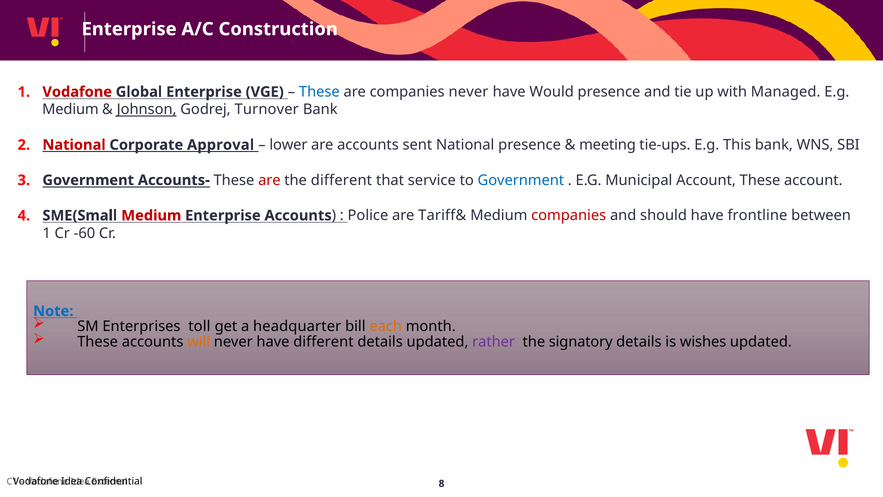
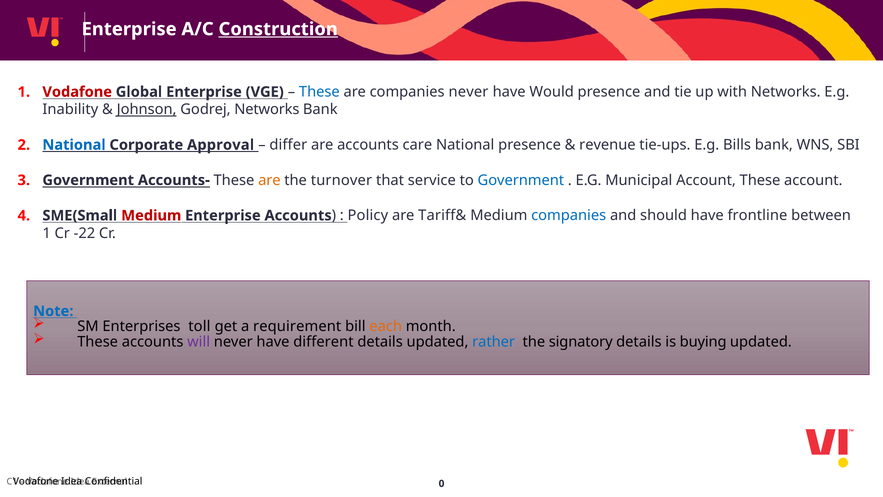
Construction underline: none -> present (278, 29)
with Managed: Managed -> Networks (786, 92)
Medium: Medium -> Inability (70, 110)
Godrej Turnover: Turnover -> Networks (267, 110)
National colour: red -> blue (74, 145)
lower: lower -> differ (288, 145)
sent: sent -> care (417, 145)
meeting: meeting -> revenue (607, 145)
This: This -> Bills (737, 145)
are colour: red -> orange (269, 180)
the different: different -> turnover (341, 180)
Police: Police -> Policy (368, 215)
companies colour: red -> blue (569, 215)
-60: -60 -> -22 (84, 233)
headquarter: headquarter -> requirement (297, 326)
will colour: orange -> purple (199, 342)
rather colour: purple -> blue (494, 342)
wishes: wishes -> buying (703, 342)
8: 8 -> 0 (442, 483)
